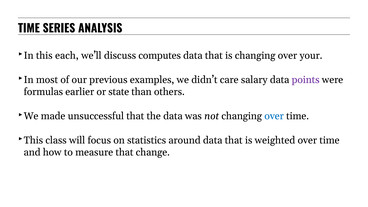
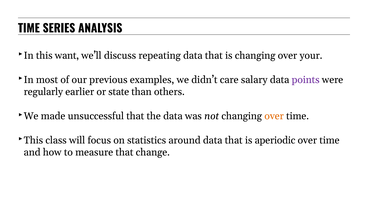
each: each -> want (67, 55)
computes: computes -> repeating (160, 55)
formulas: formulas -> regularly (43, 92)
over colour: blue -> orange (274, 116)
weighted: weighted -> aperiodic (275, 140)
